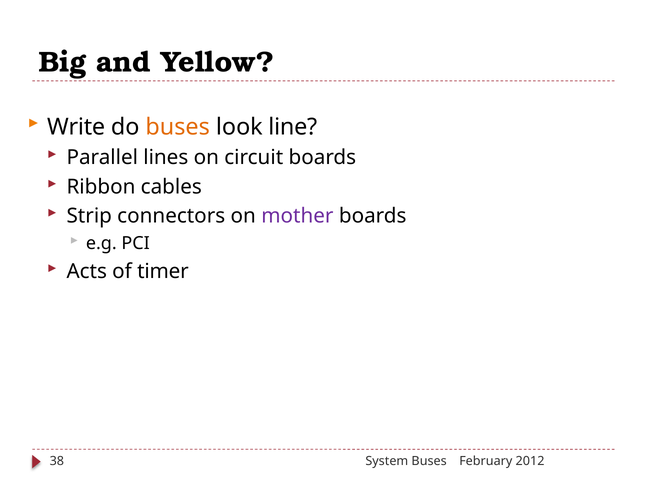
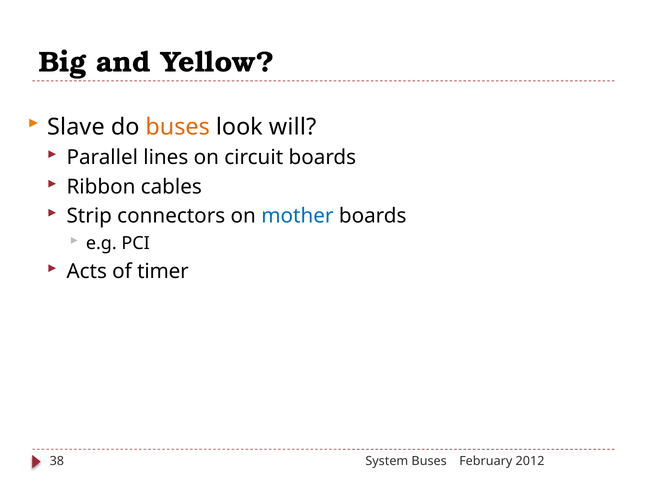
Write: Write -> Slave (76, 127)
line: line -> will (293, 127)
mother colour: purple -> blue (297, 216)
